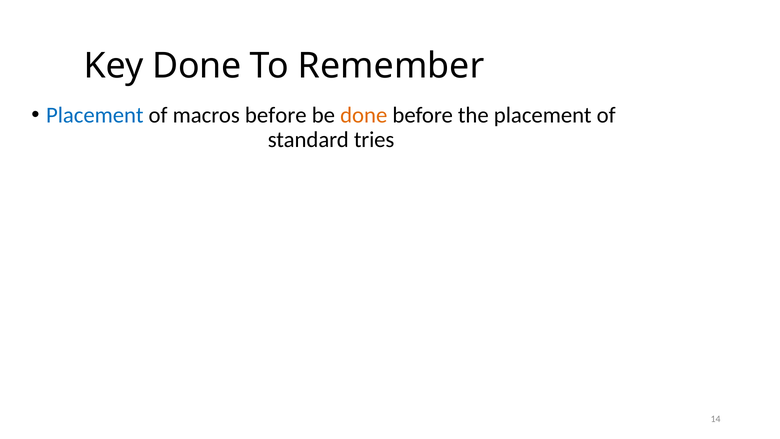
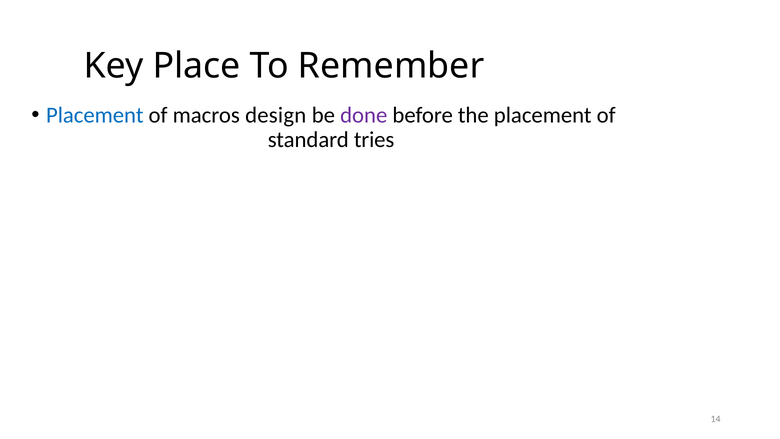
Key Done: Done -> Place (197, 66)
macros before: before -> design (276, 115)
done colour: orange -> purple (364, 115)
